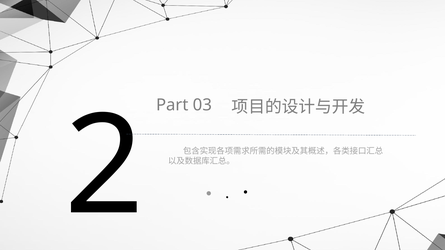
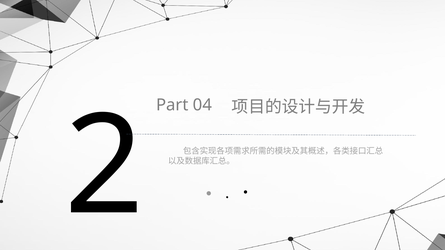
03: 03 -> 04 (202, 105)
